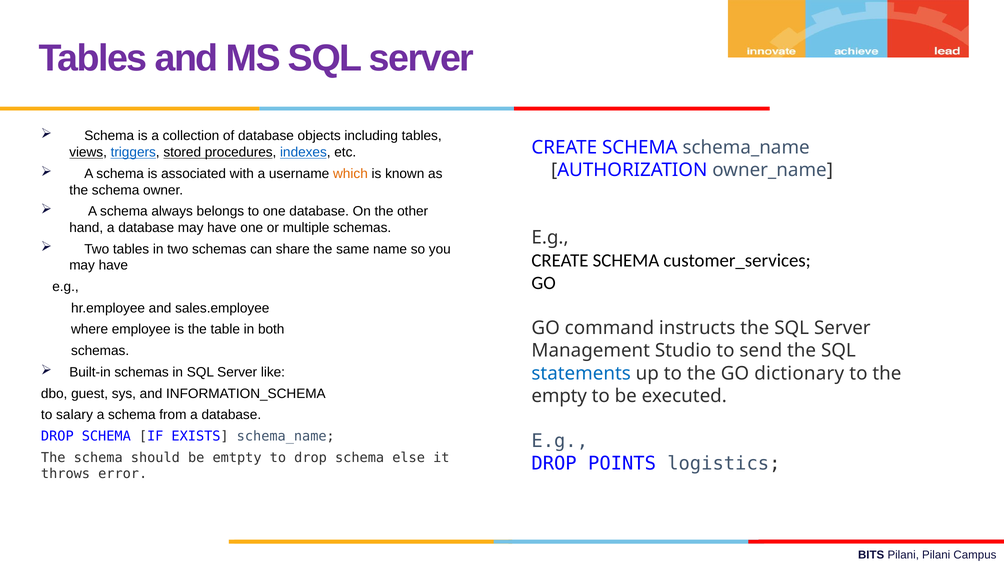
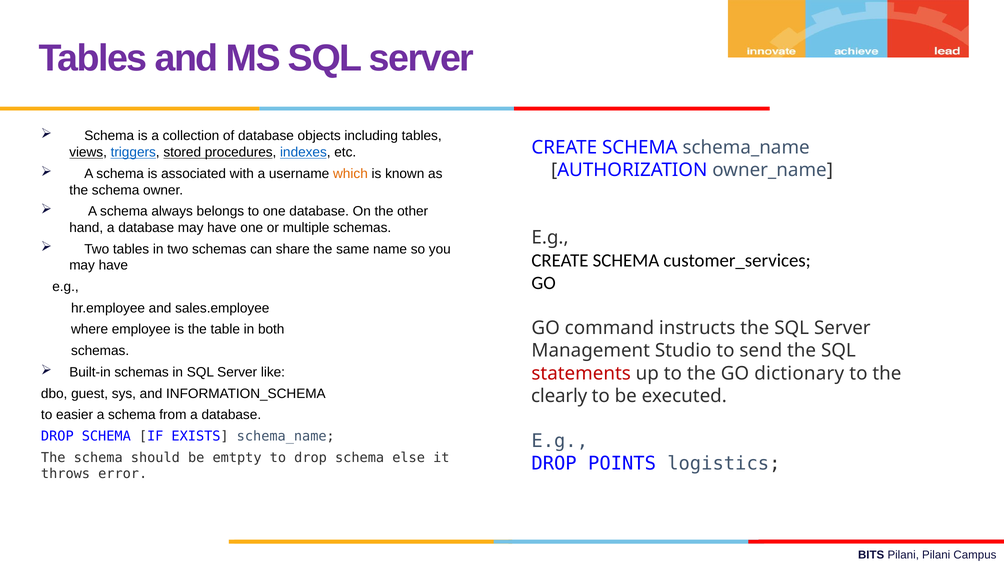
statements colour: blue -> red (581, 373)
empty: empty -> clearly (559, 396)
salary: salary -> easier (75, 415)
